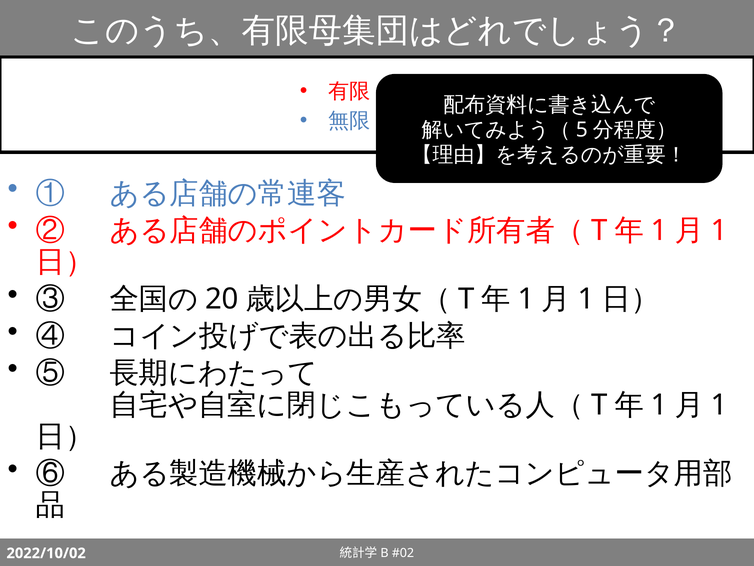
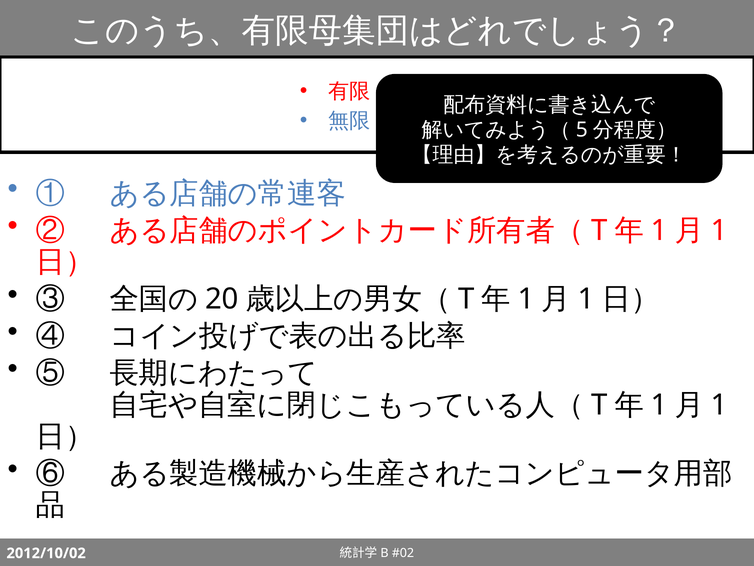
2022/10/02: 2022/10/02 -> 2012/10/02 (46, 553)
